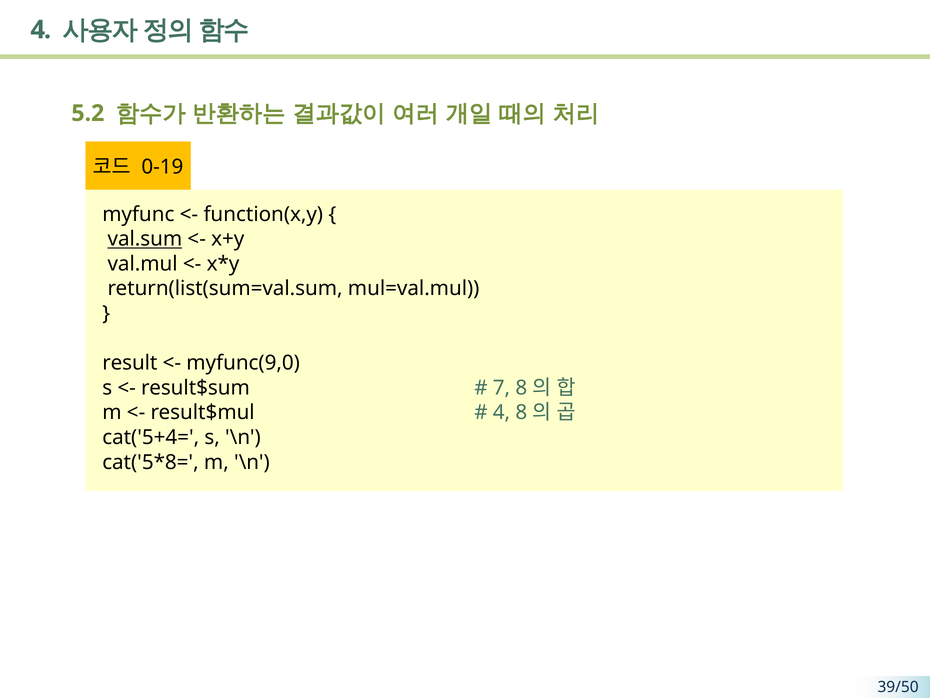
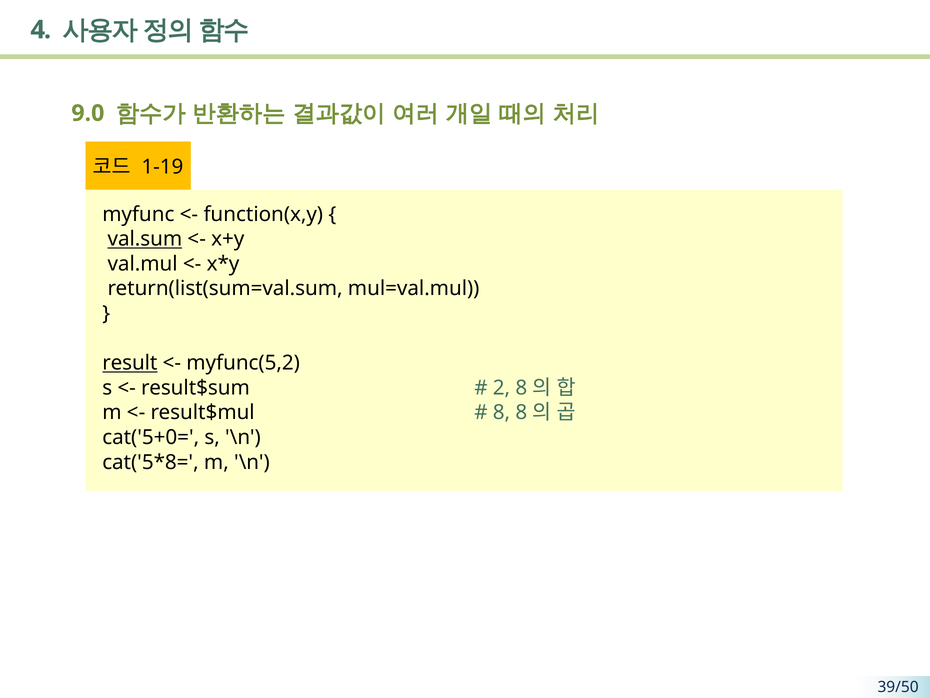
5.2: 5.2 -> 9.0 (88, 113)
0-19: 0-19 -> 1-19 (162, 167)
result underline: none -> present (130, 363)
myfunc(9,0: myfunc(9,0 -> myfunc(5,2 (243, 363)
7: 7 -> 2 (501, 388)
4: 4 -> 8 (501, 412)
cat('5+4=: cat('5+4= -> cat('5+0= (151, 437)
